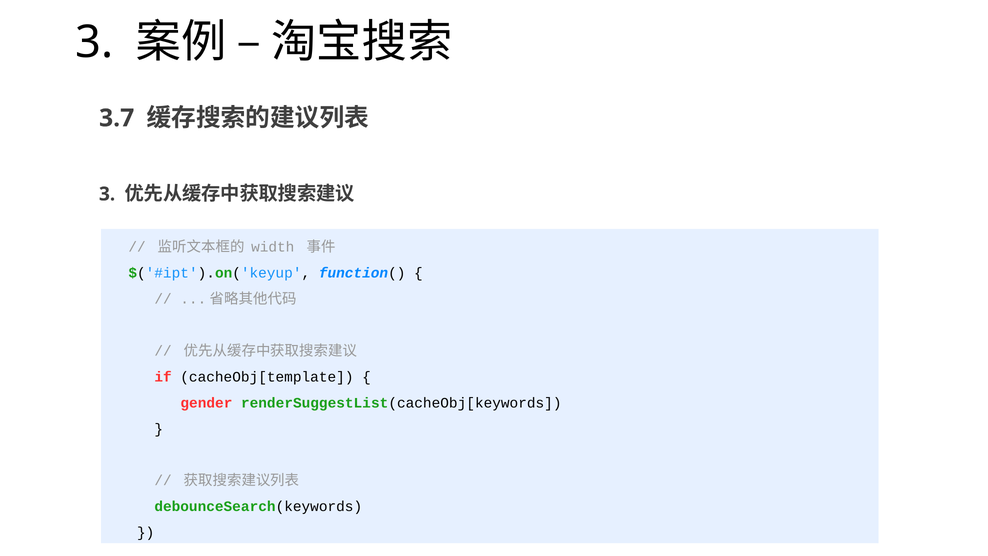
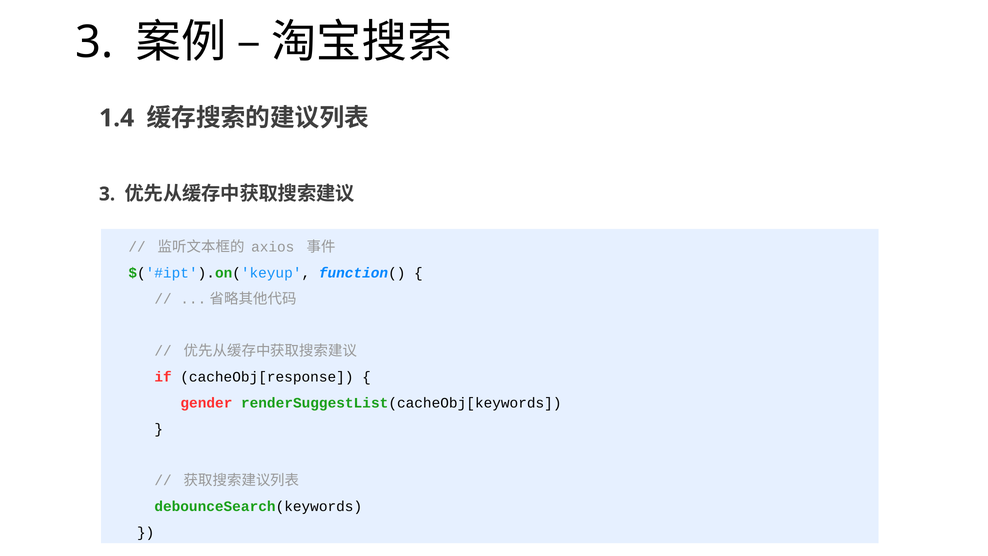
3.7: 3.7 -> 1.4 (117, 118)
width: width -> axios (273, 247)
cacheObj[template: cacheObj[template -> cacheObj[response (267, 377)
